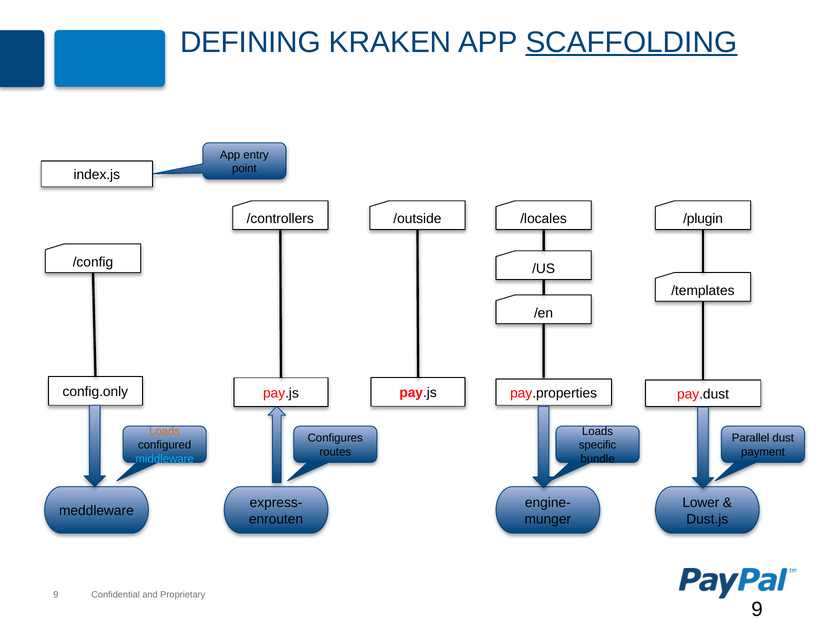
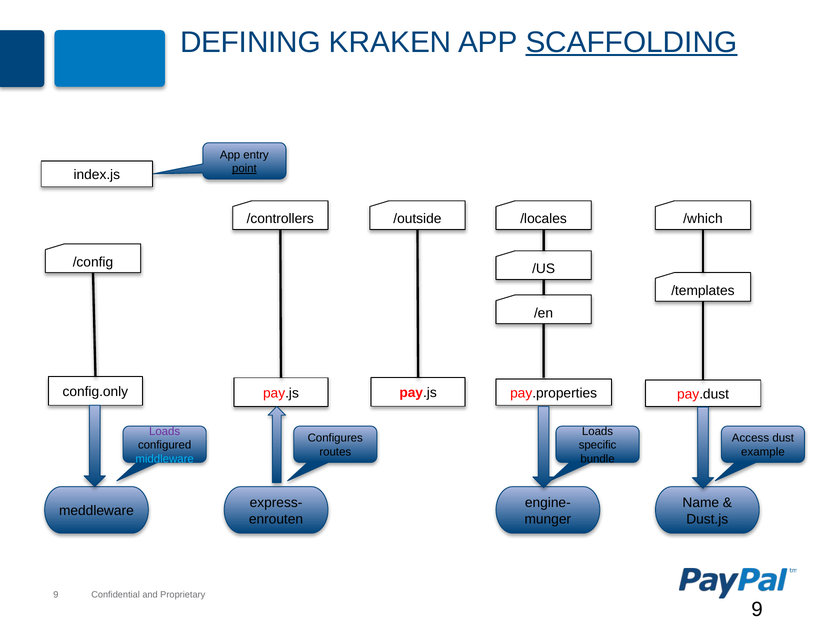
point underline: none -> present (244, 168)
/plugin: /plugin -> /which (703, 219)
Loads colour: orange -> purple (165, 431)
Parallel: Parallel -> Access (751, 438)
payment: payment -> example (763, 452)
Lower: Lower -> Name (701, 502)
